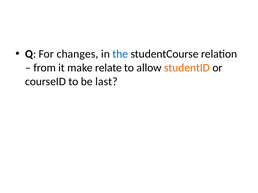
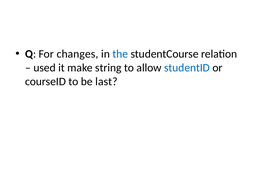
from: from -> used (45, 68)
relate: relate -> string (108, 68)
studentID colour: orange -> blue (187, 68)
